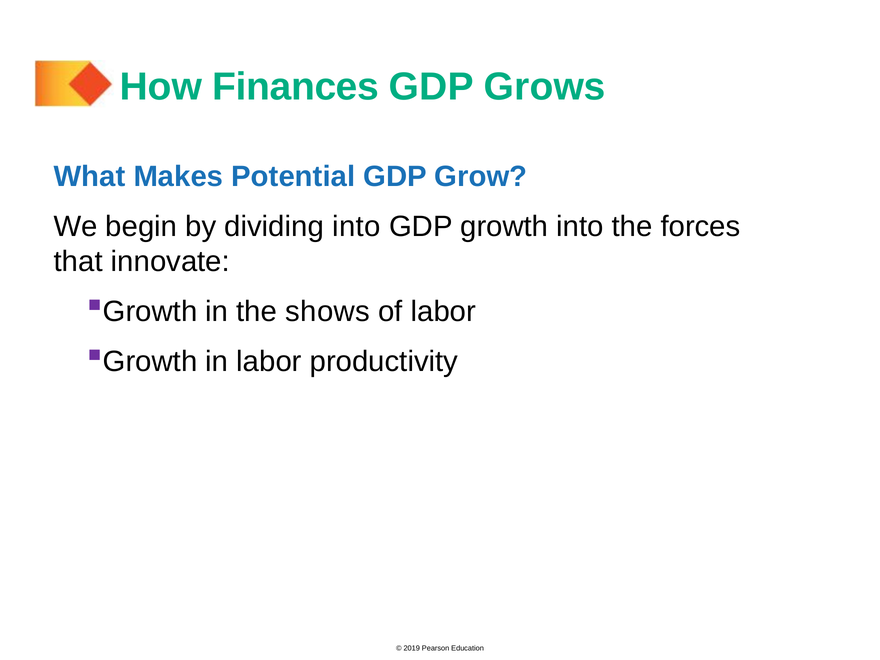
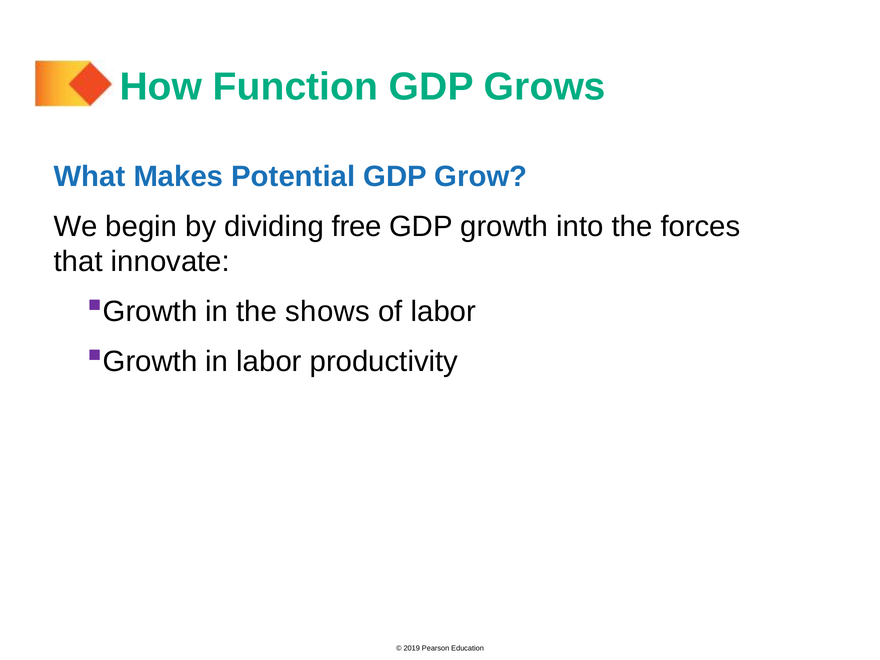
Finances: Finances -> Function (296, 87)
dividing into: into -> free (357, 226)
